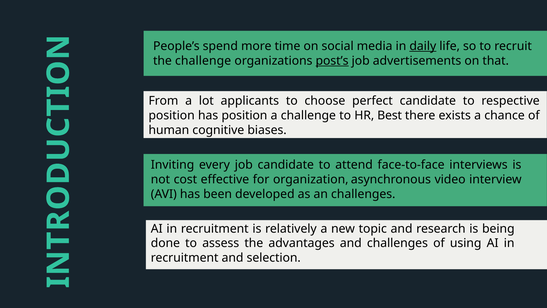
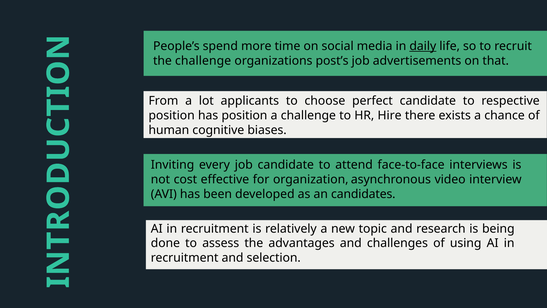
post’s underline: present -> none (332, 61)
Best: Best -> Hire (390, 115)
an challenges: challenges -> candidates (363, 194)
